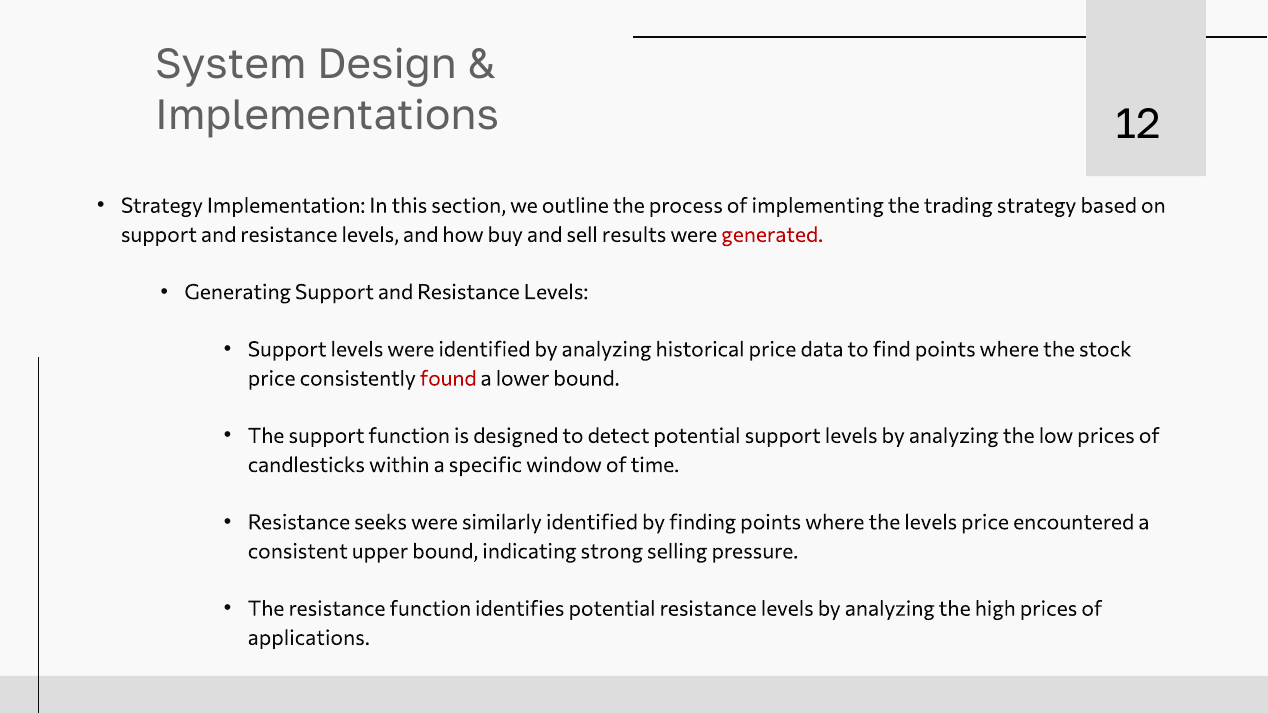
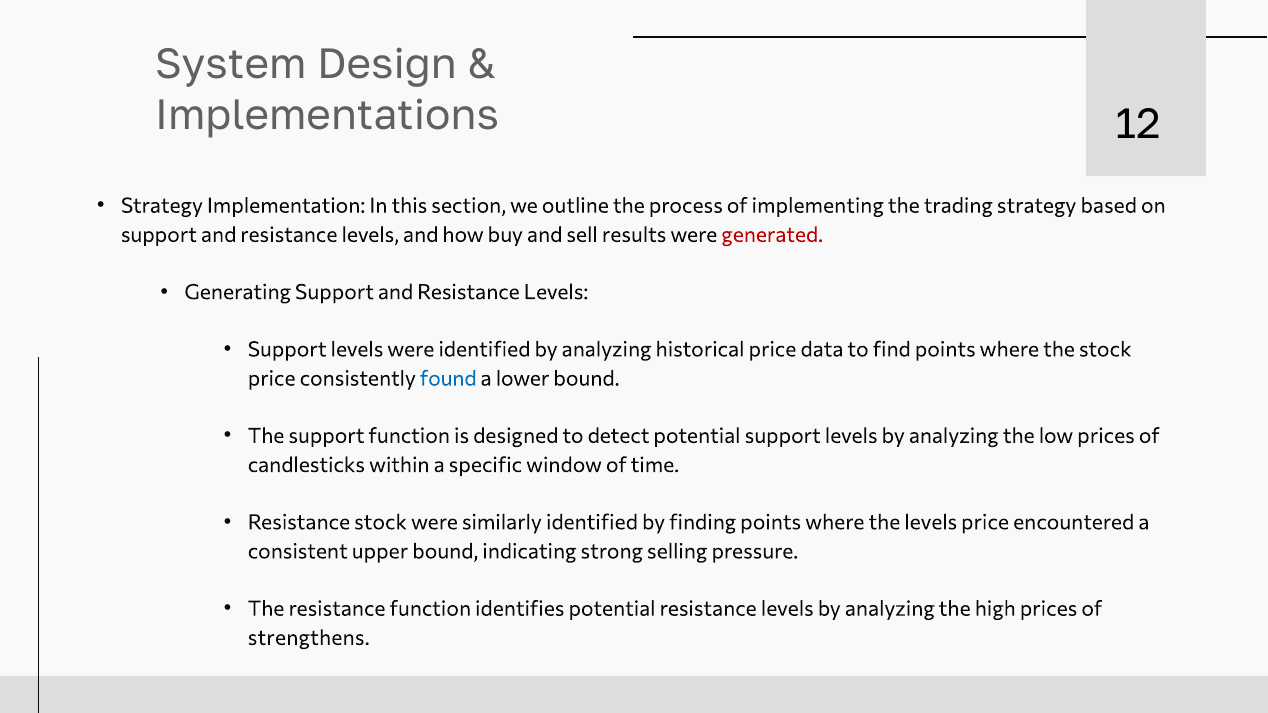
found colour: red -> blue (448, 379)
Resistance seeks: seeks -> stock (381, 523)
applications: applications -> strengthens (309, 638)
